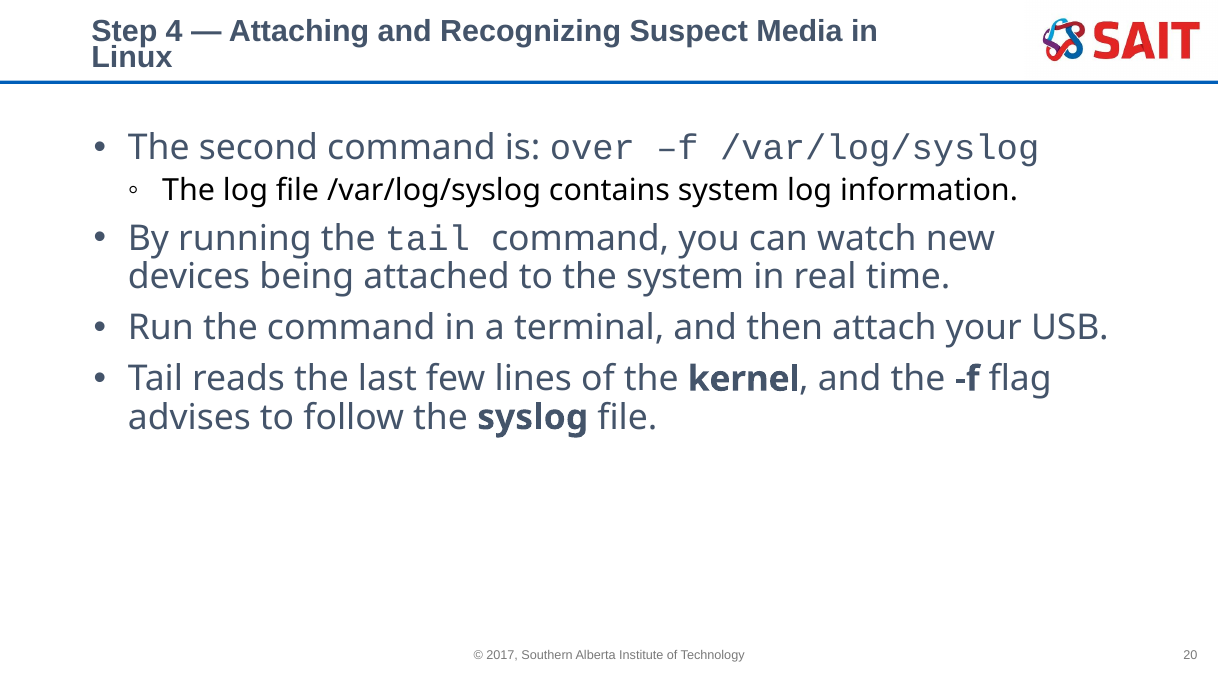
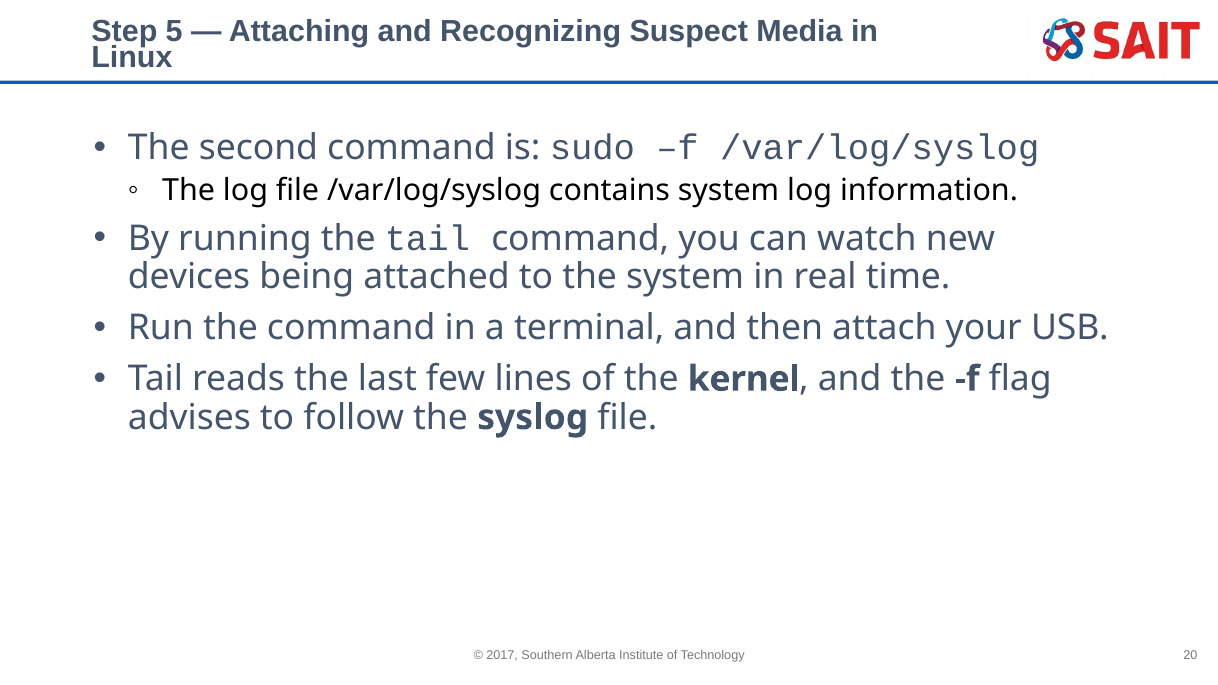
4: 4 -> 5 (174, 31)
over: over -> sudo (592, 148)
